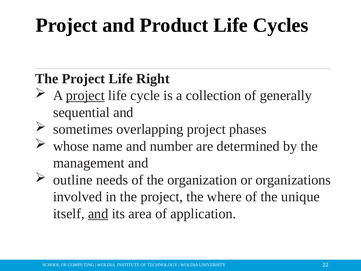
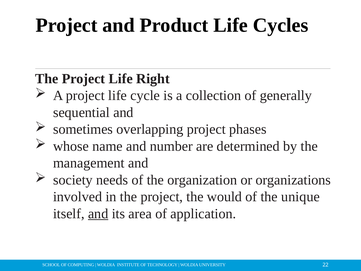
project underline: present -> none (85, 95)
outline: outline -> society (73, 180)
where: where -> would (224, 197)
